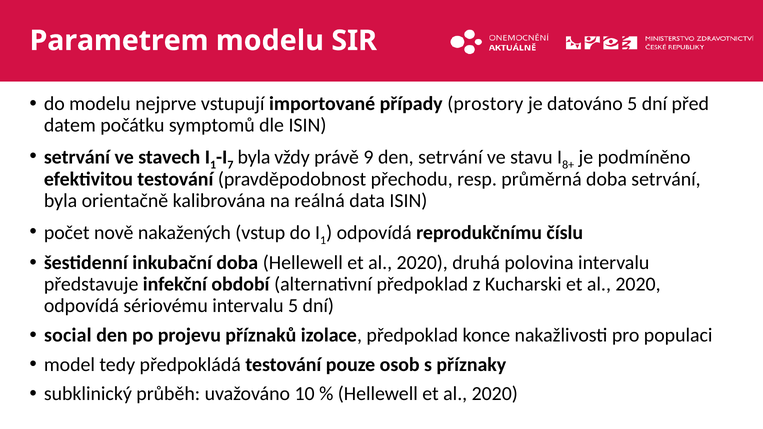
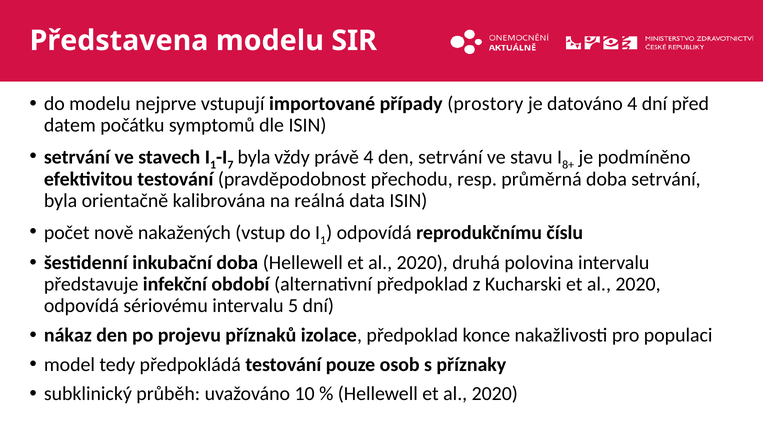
Parametrem: Parametrem -> Představena (119, 41)
datováno 5: 5 -> 4 (632, 104)
právě 9: 9 -> 4 (369, 157)
social: social -> nákaz (68, 335)
